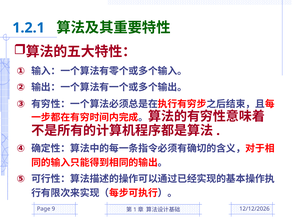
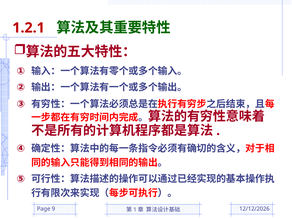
1.2.1 colour: blue -> red (29, 28)
